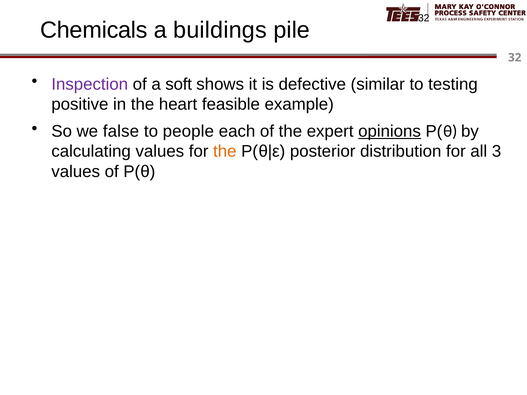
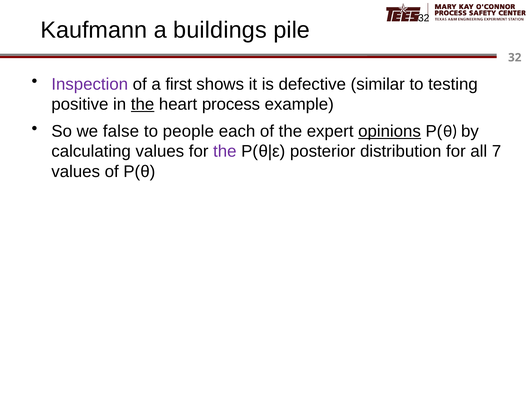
Chemicals: Chemicals -> Kaufmann (94, 30)
soft: soft -> first (179, 84)
the underline: none -> present (143, 104)
feasible: feasible -> process (231, 104)
the colour: orange -> purple (225, 151)
3: 3 -> 7 (497, 151)
